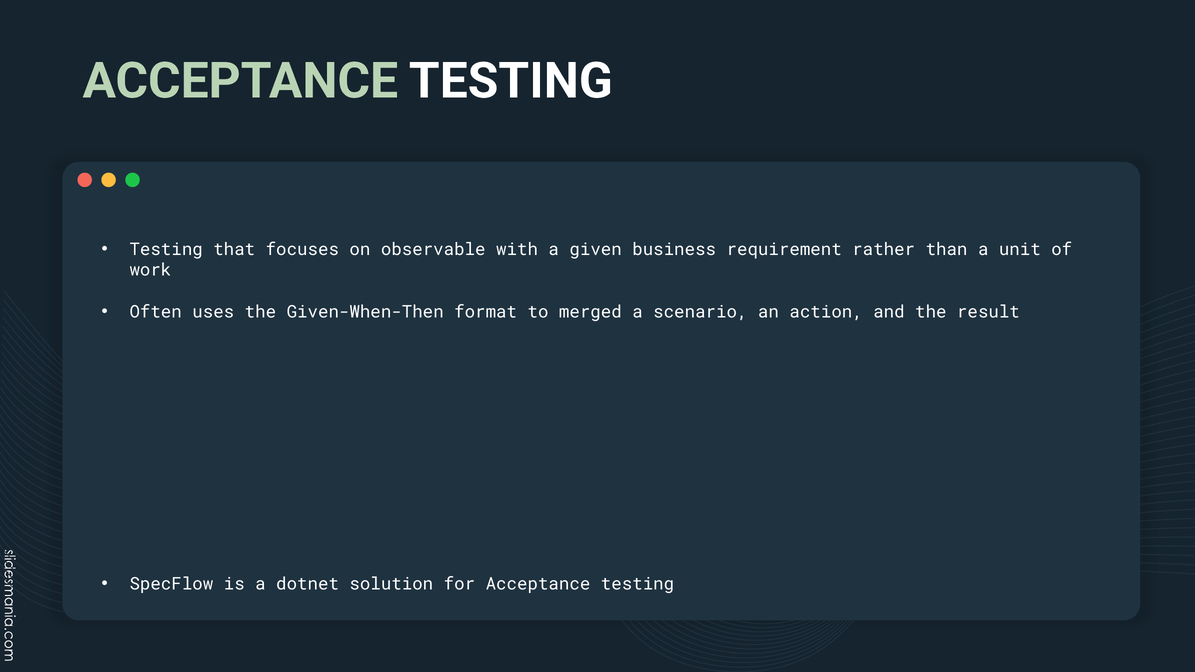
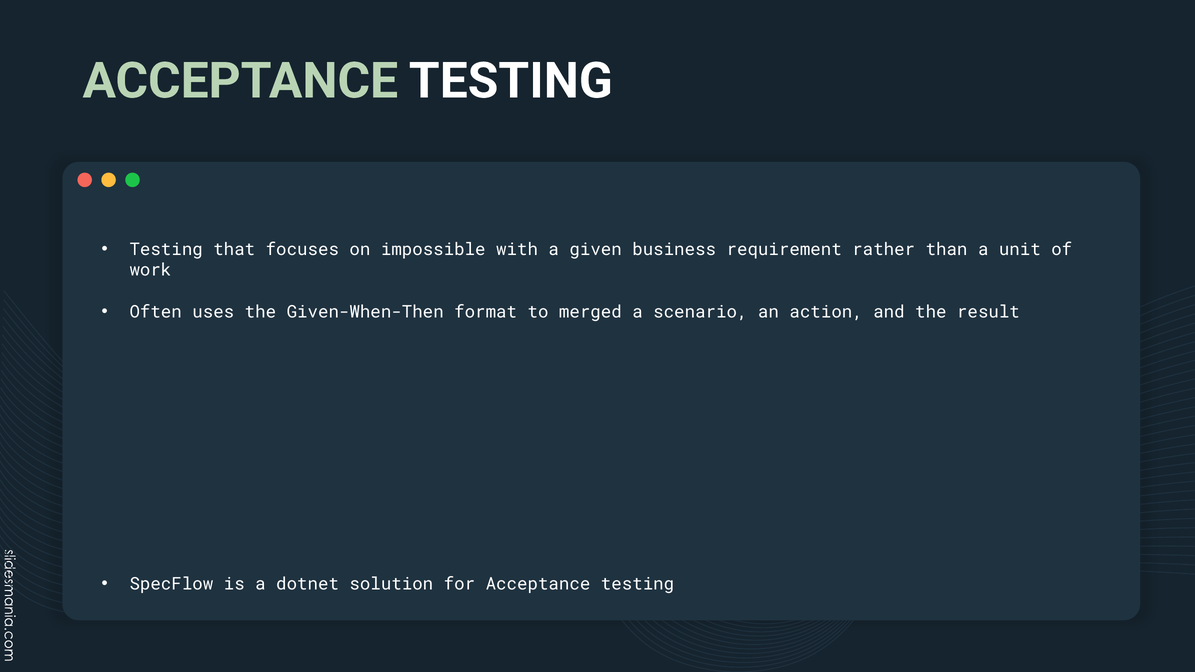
observable: observable -> impossible (433, 249)
